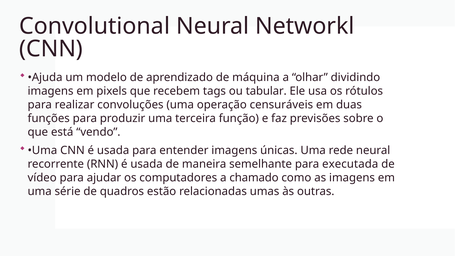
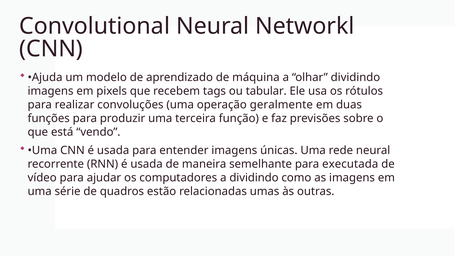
censuráveis: censuráveis -> geralmente (281, 105)
a chamado: chamado -> dividindo (254, 178)
